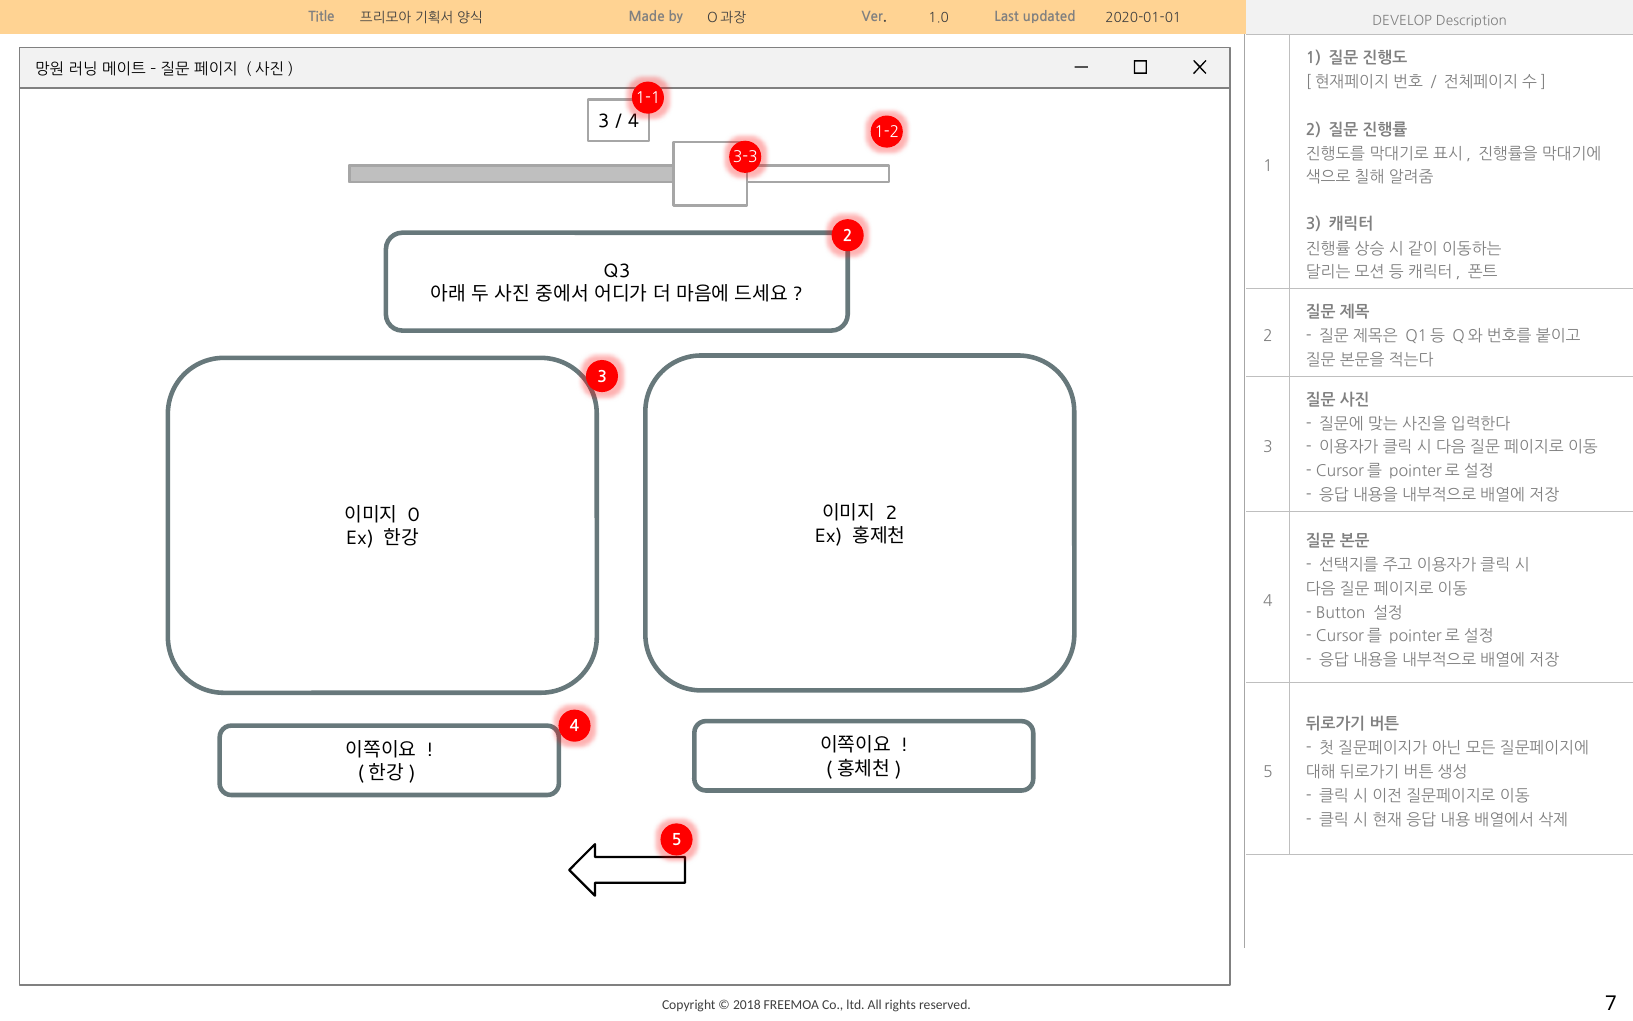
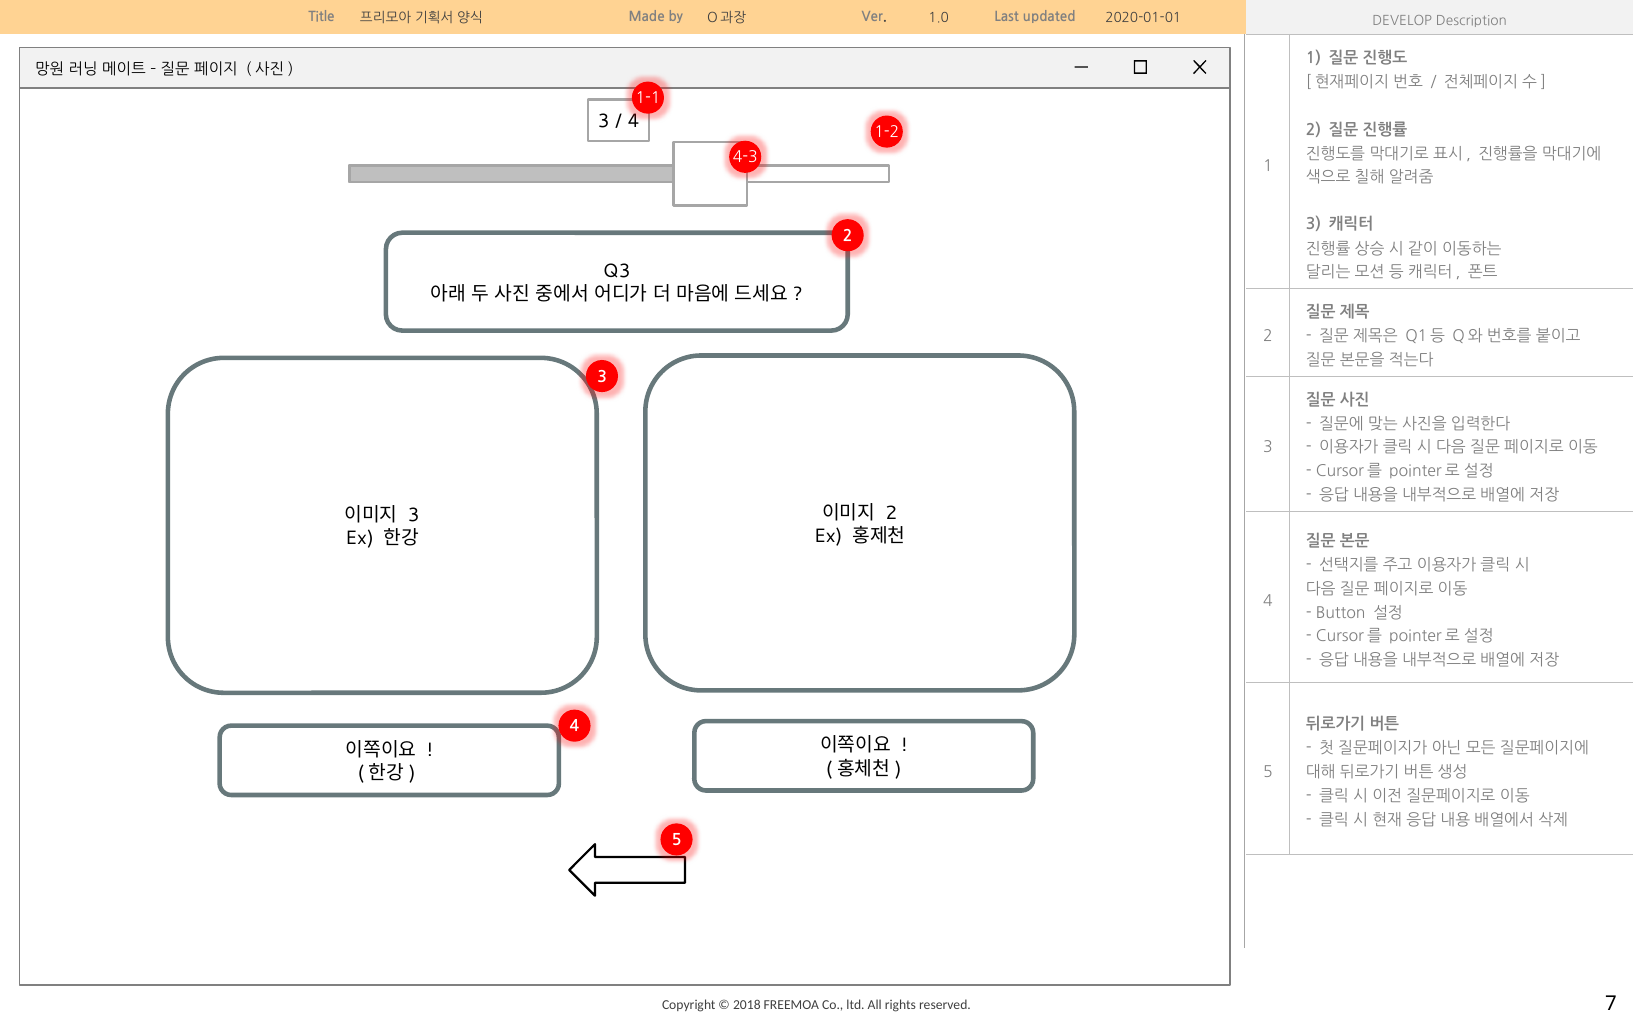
3-3: 3-3 -> 4-3 (745, 158)
0: 0 -> 3 (414, 515)
